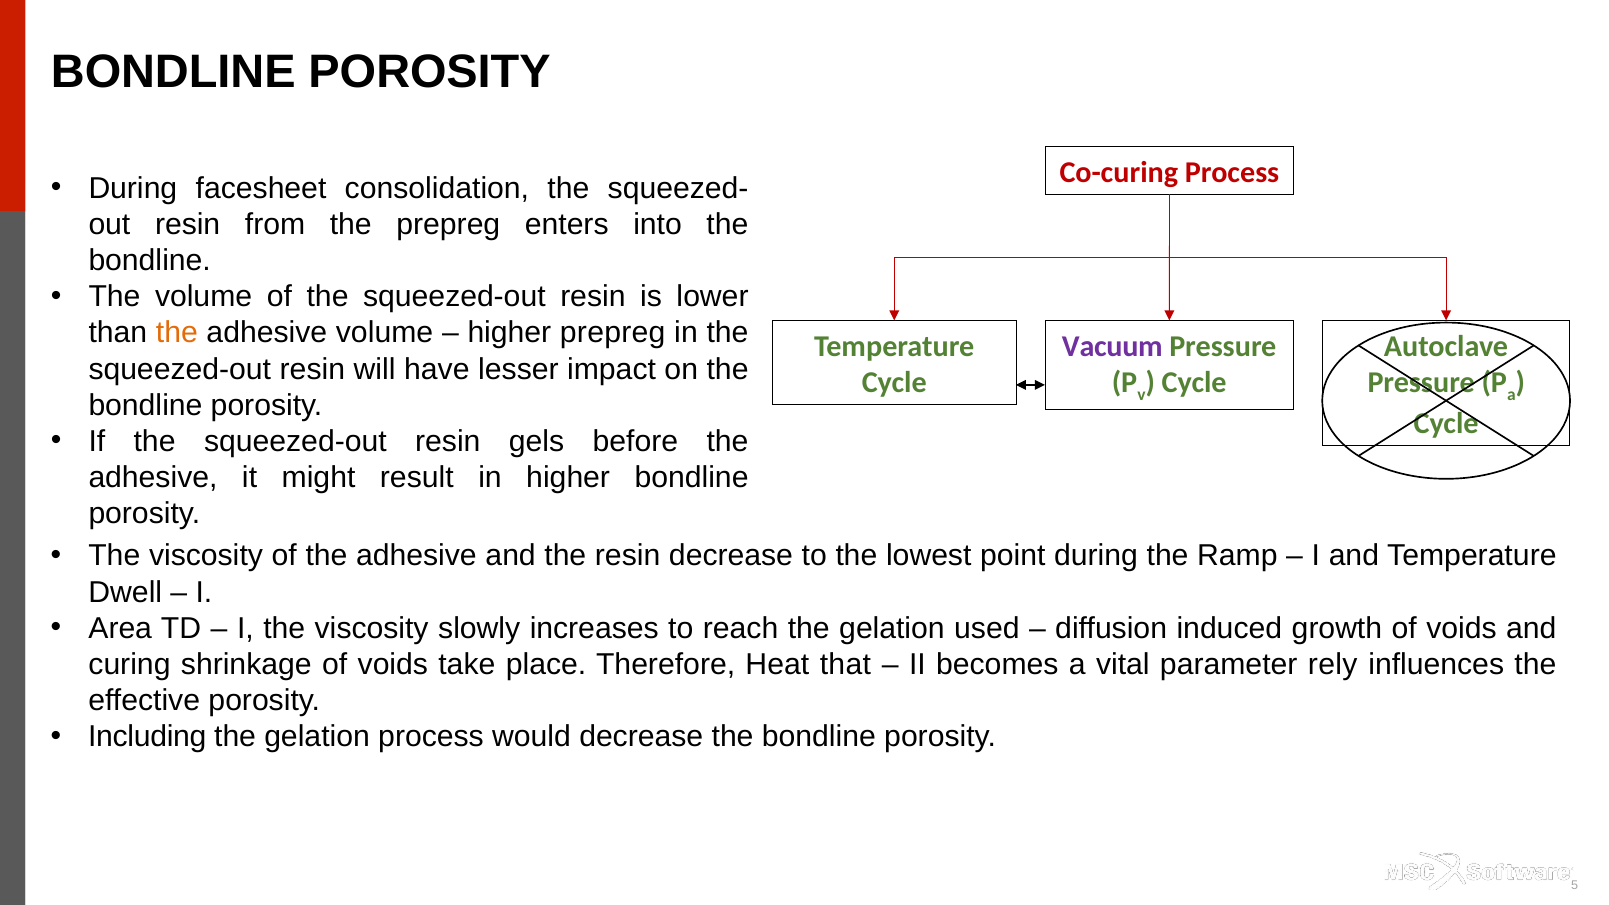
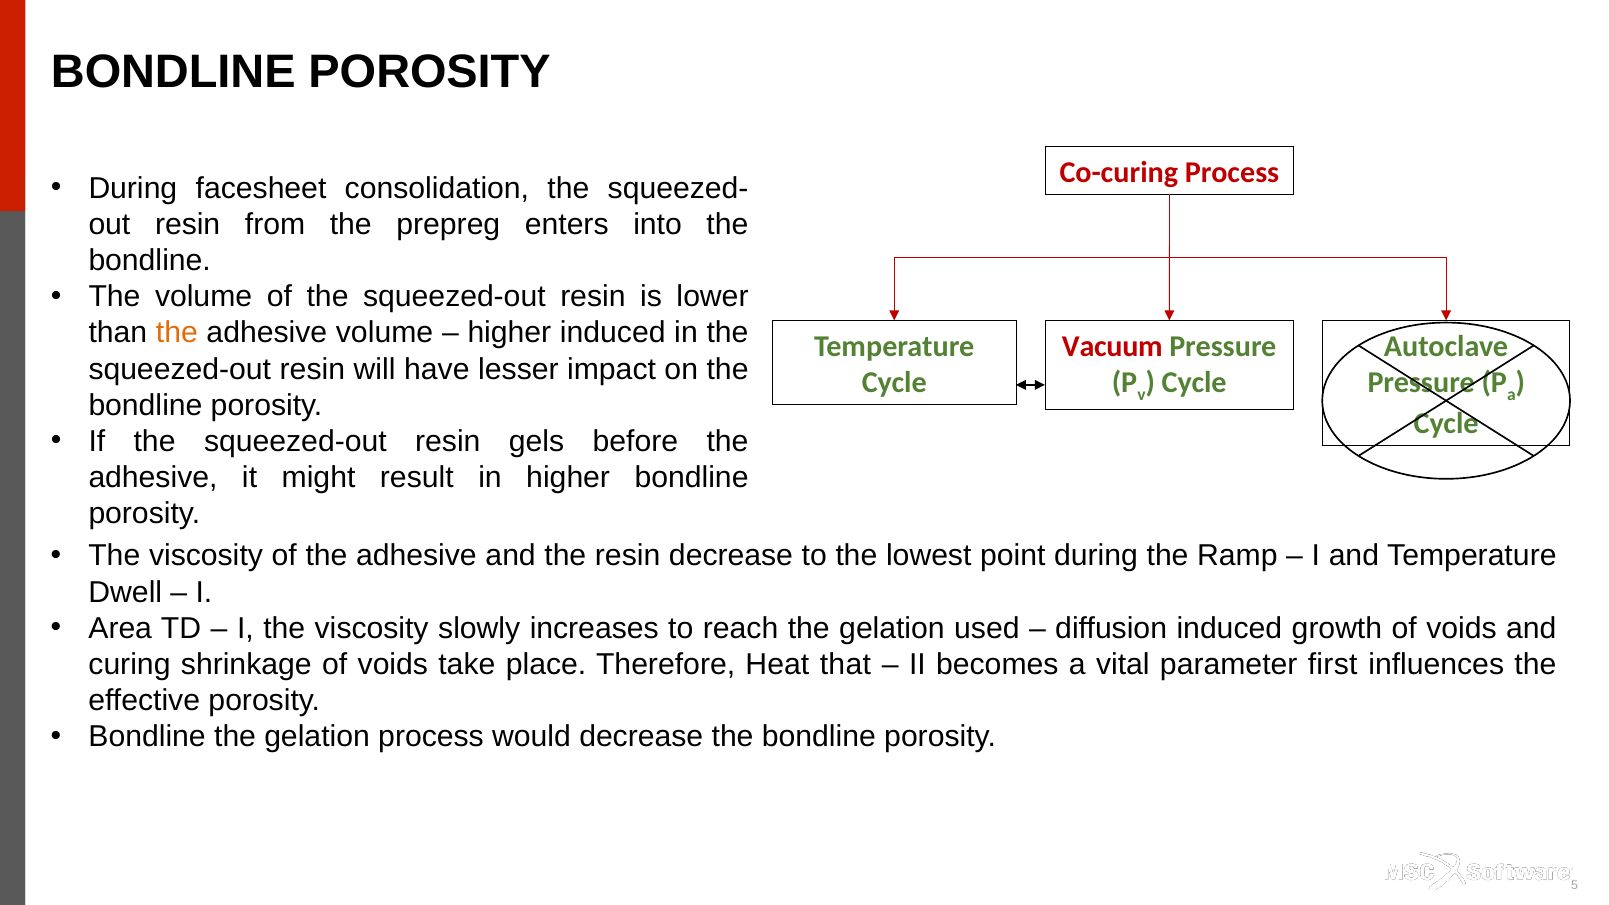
higher prepreg: prepreg -> induced (613, 333)
Vacuum colour: purple -> red (1112, 347)
rely: rely -> first (1333, 664)
Including: Including -> Bondline (147, 737)
